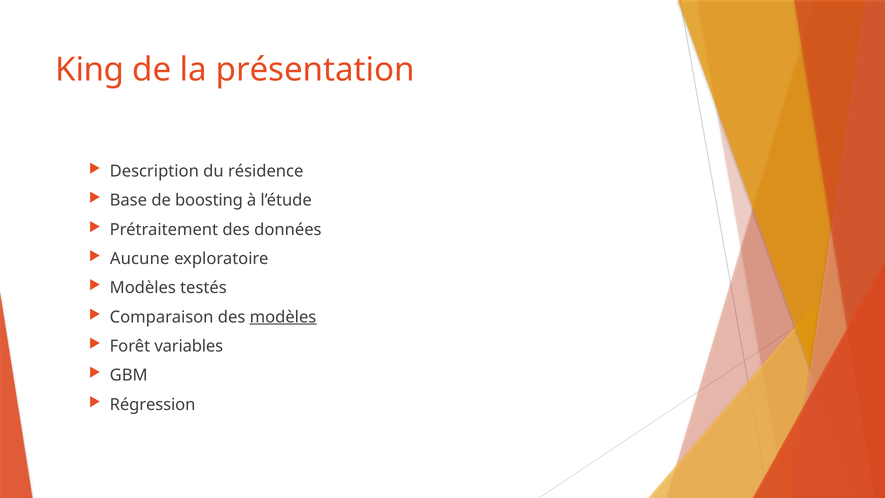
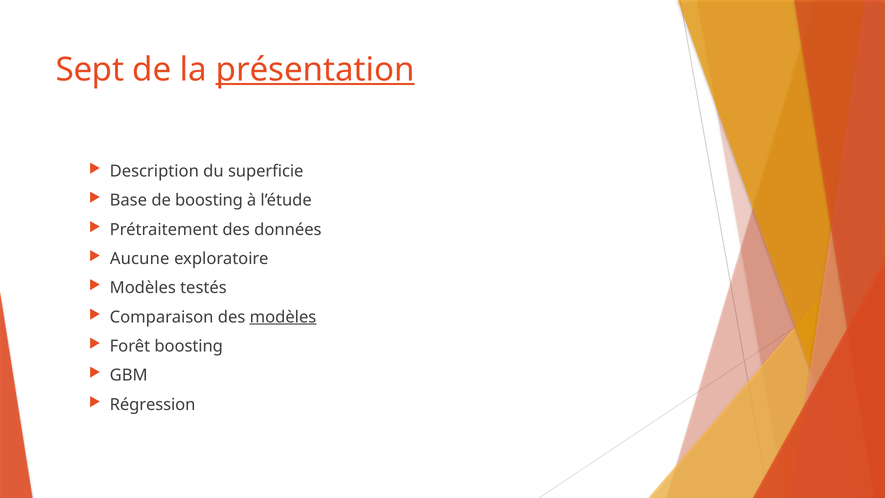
King: King -> Sept (90, 70)
présentation underline: none -> present (315, 70)
résidence: résidence -> superficie (266, 171)
Forêt variables: variables -> boosting (189, 346)
